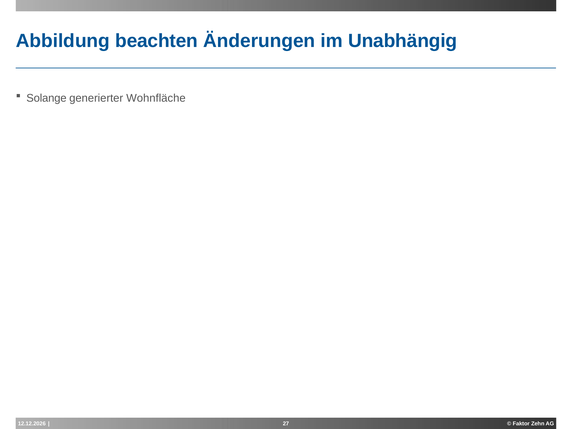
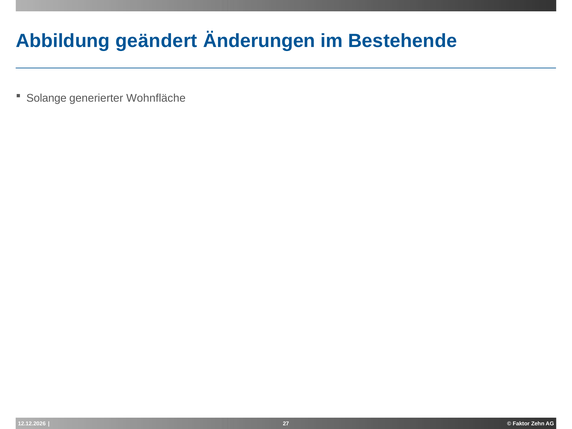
beachten: beachten -> geändert (156, 41)
Unabhängig: Unabhängig -> Bestehende (403, 41)
